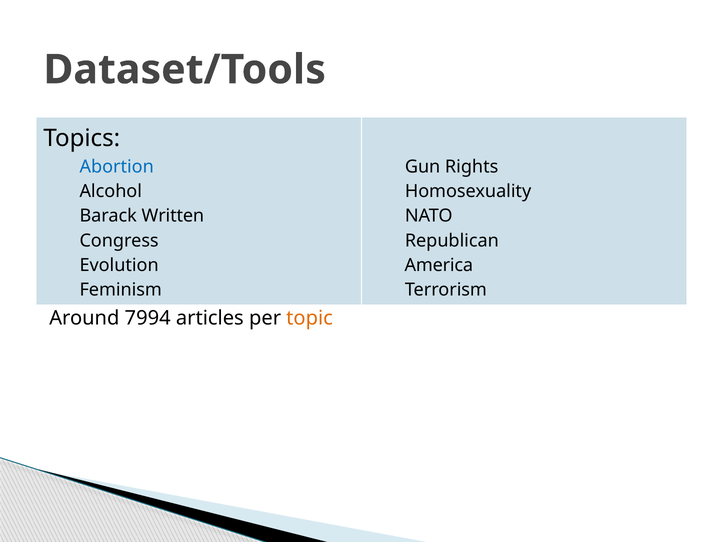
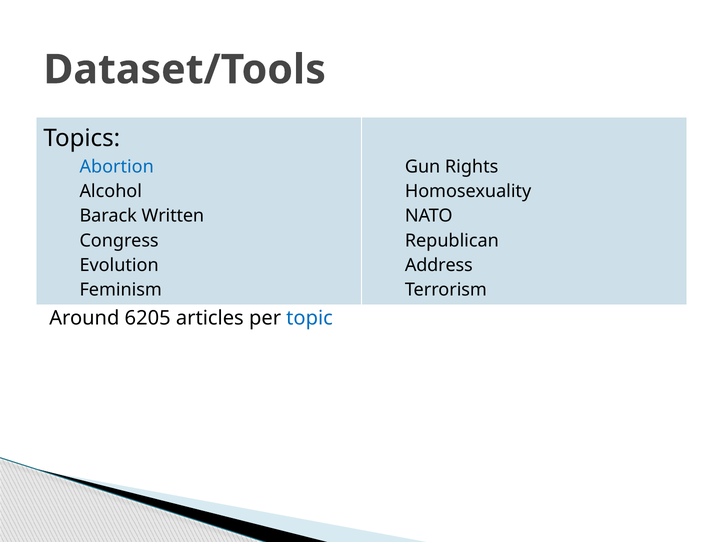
America: America -> Address (439, 265)
7994: 7994 -> 6205 (148, 318)
topic colour: orange -> blue (310, 318)
